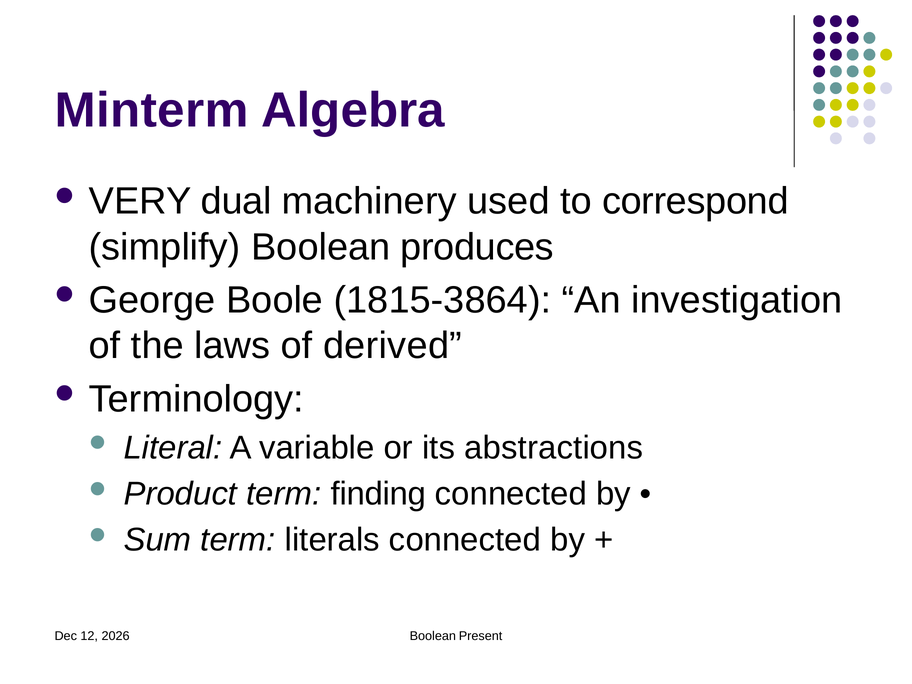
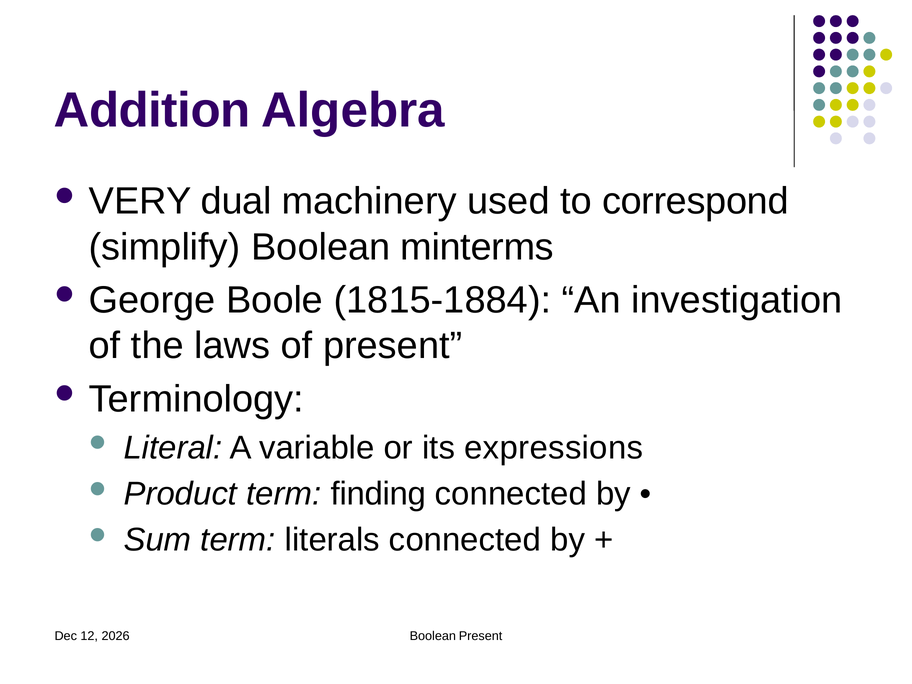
Minterm: Minterm -> Addition (152, 111)
produces: produces -> minterms (477, 247)
1815-3864: 1815-3864 -> 1815-1884 (442, 300)
of derived: derived -> present (393, 346)
abstractions: abstractions -> expressions (554, 448)
